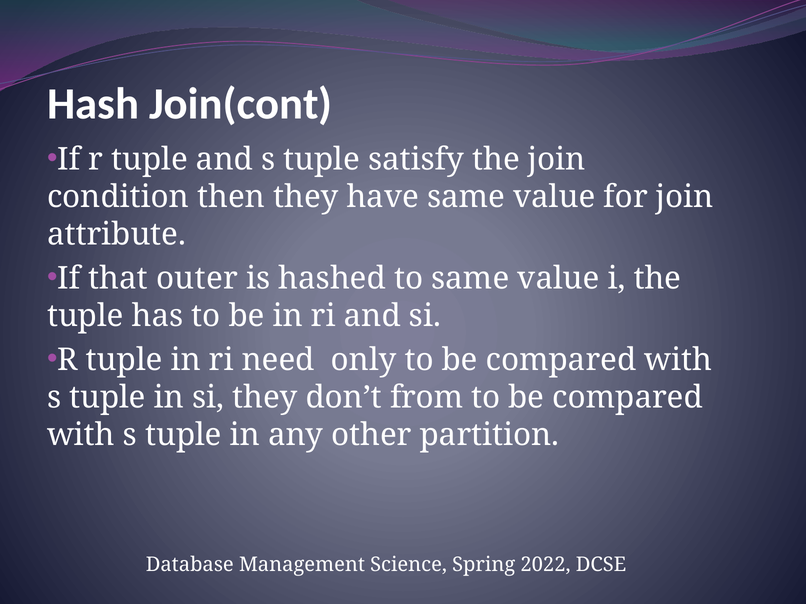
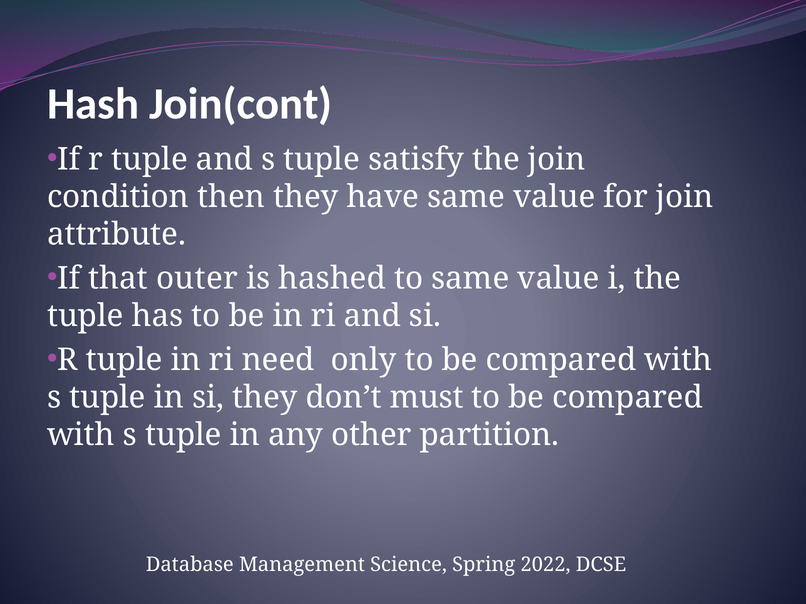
from: from -> must (427, 398)
